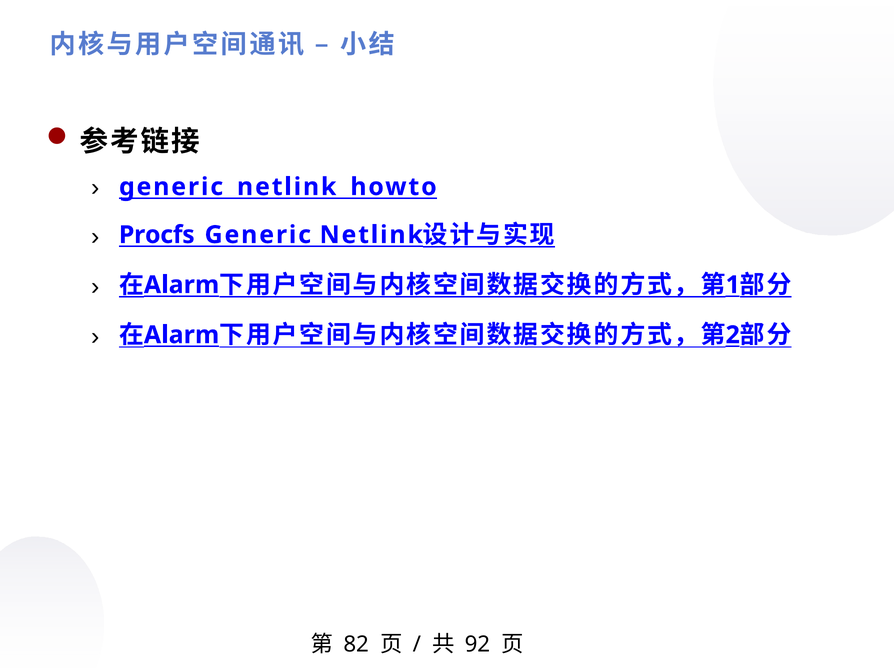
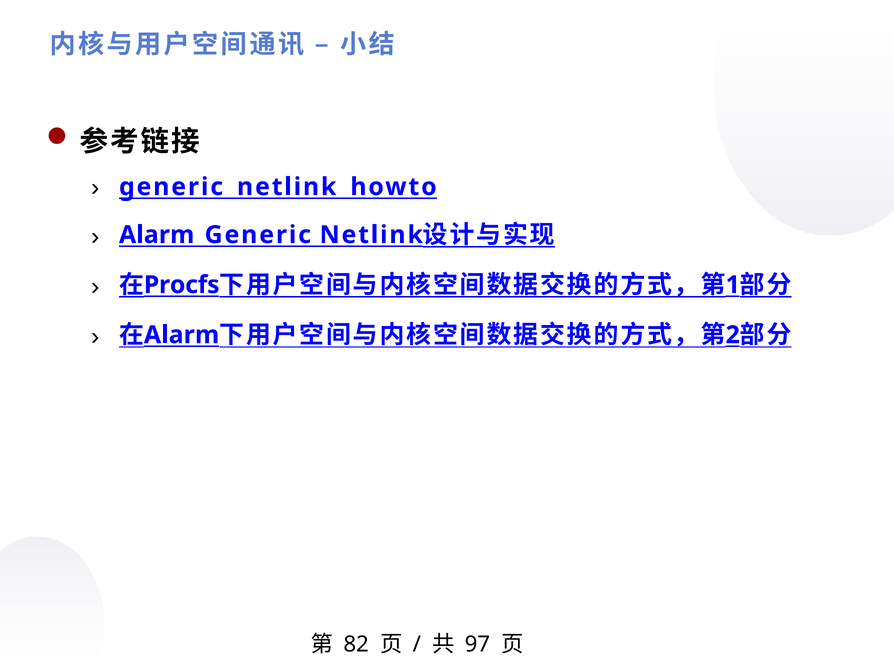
Procfs: Procfs -> Alarm (157, 235)
Alarm: Alarm -> Procfs (182, 285)
92: 92 -> 97 (477, 644)
